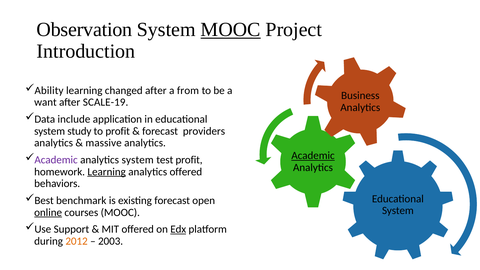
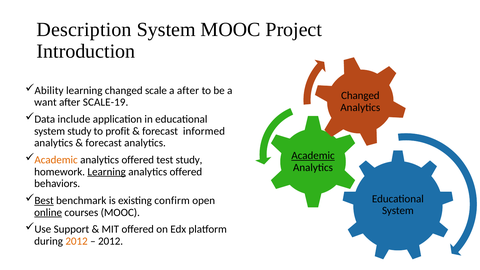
Observation: Observation -> Description (84, 30)
MOOC underline: present -> none (231, 30)
changed after: after -> scale (156, 90)
a from: from -> after (188, 90)
Business: Business -> Changed (360, 95)
providers: providers -> informed (204, 131)
massive: massive -> forecast (104, 143)
Academic colour: purple -> orange (56, 160)
system: system -> offered (138, 160)
test profit: profit -> study (189, 160)
Best underline: none -> present (44, 200)
existing forecast: forecast -> confirm (172, 200)
Edx underline: present -> none (178, 229)
2003: 2003 -> 2012 (111, 241)
